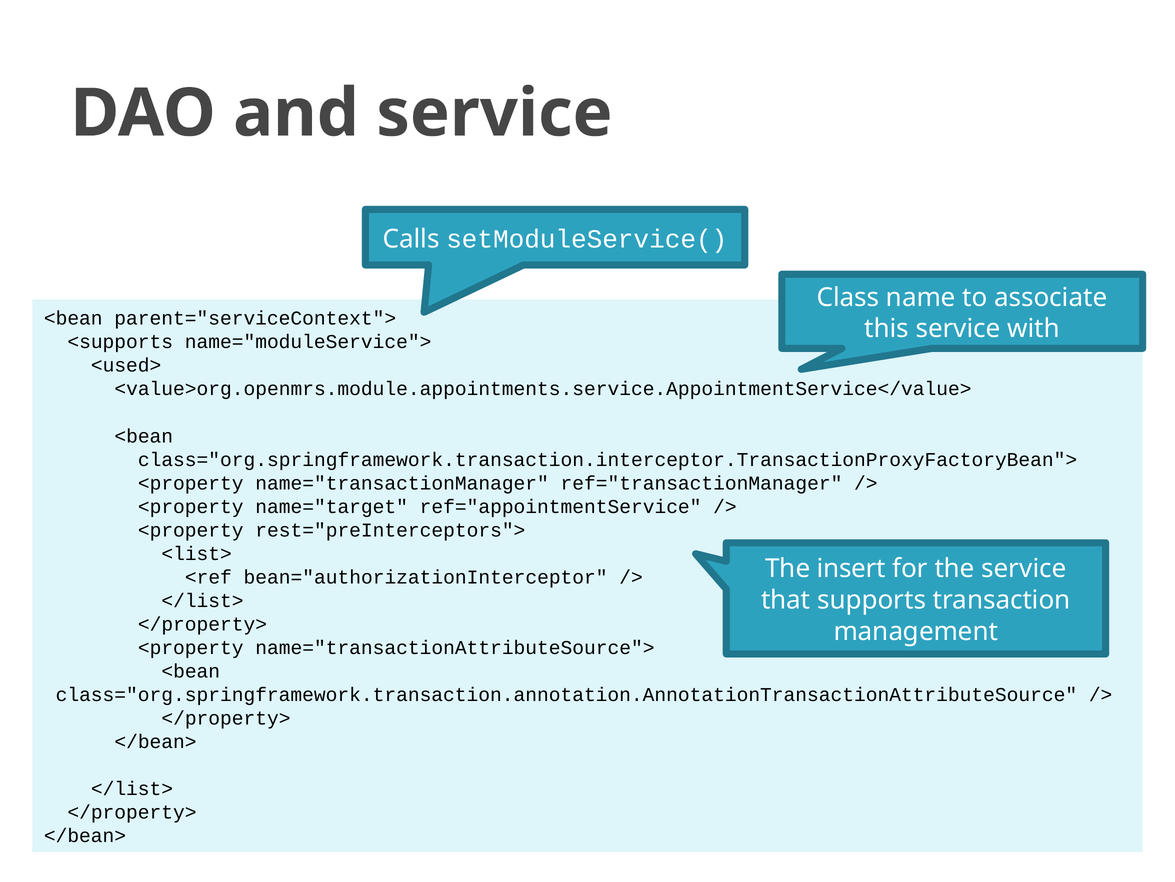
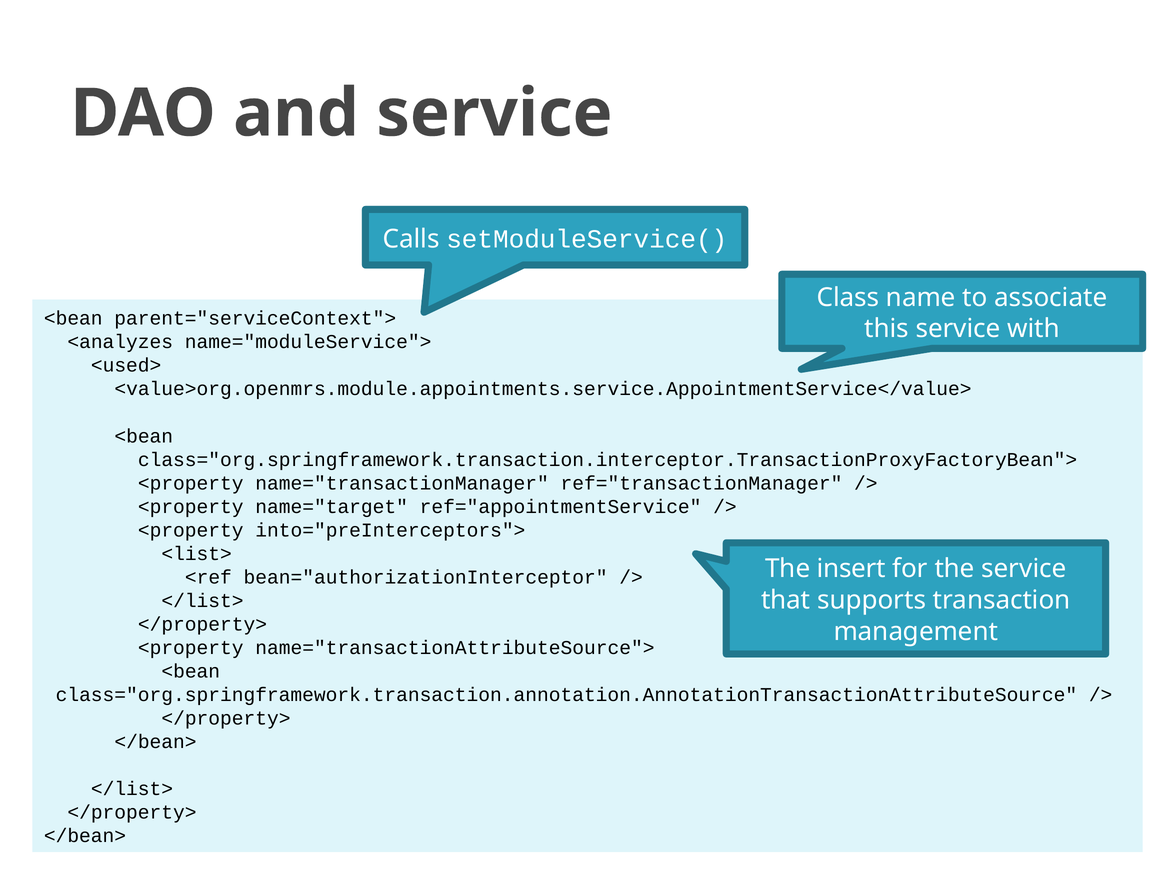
<supports: <supports -> <analyzes (120, 342)
rest="preInterceptors">: rest="preInterceptors"> -> into="preInterceptors"> (390, 530)
